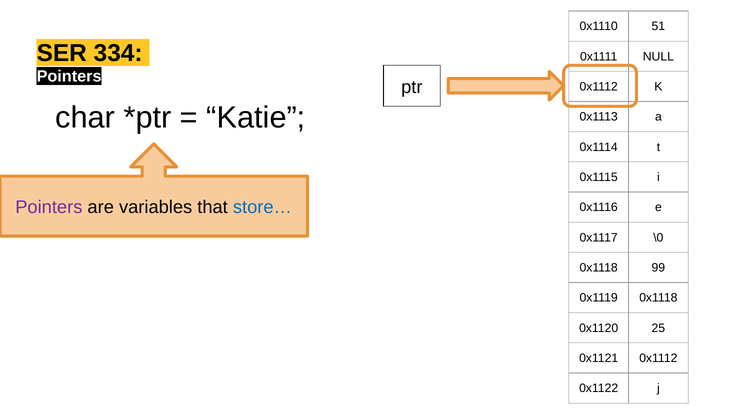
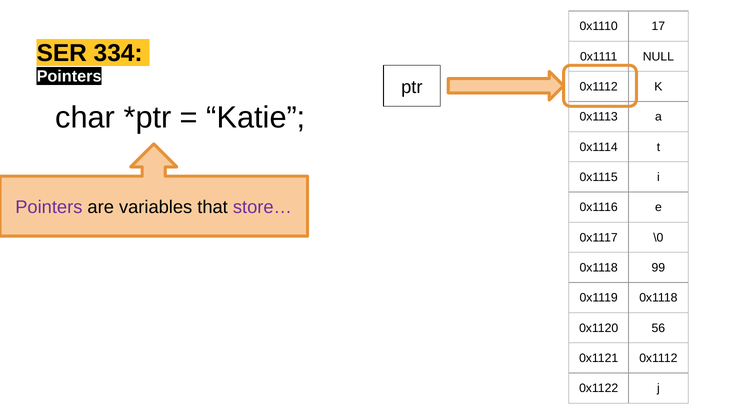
51: 51 -> 17 (658, 26)
store… colour: blue -> purple (262, 208)
25: 25 -> 56 (658, 328)
